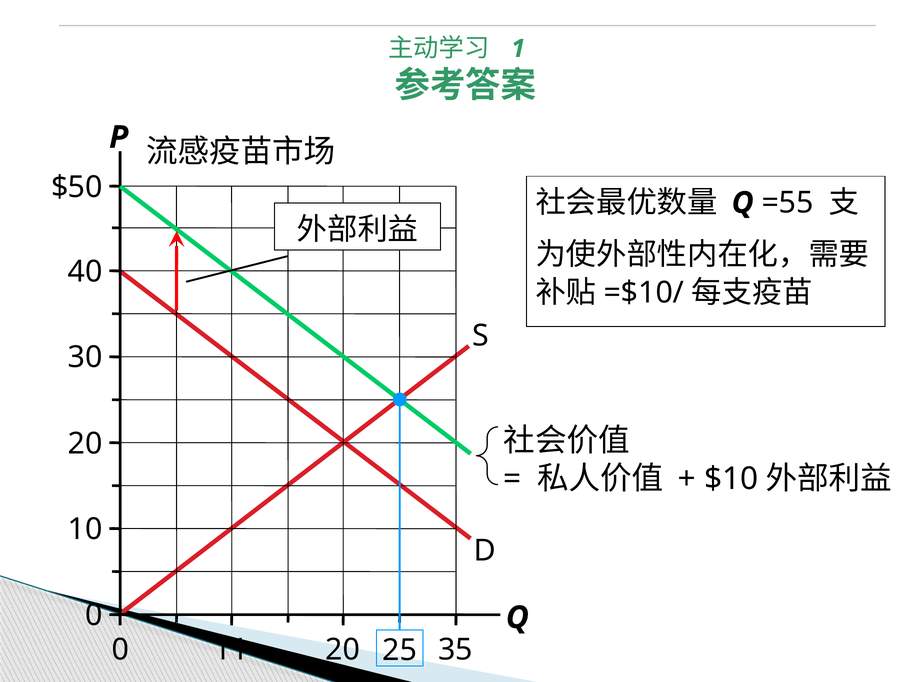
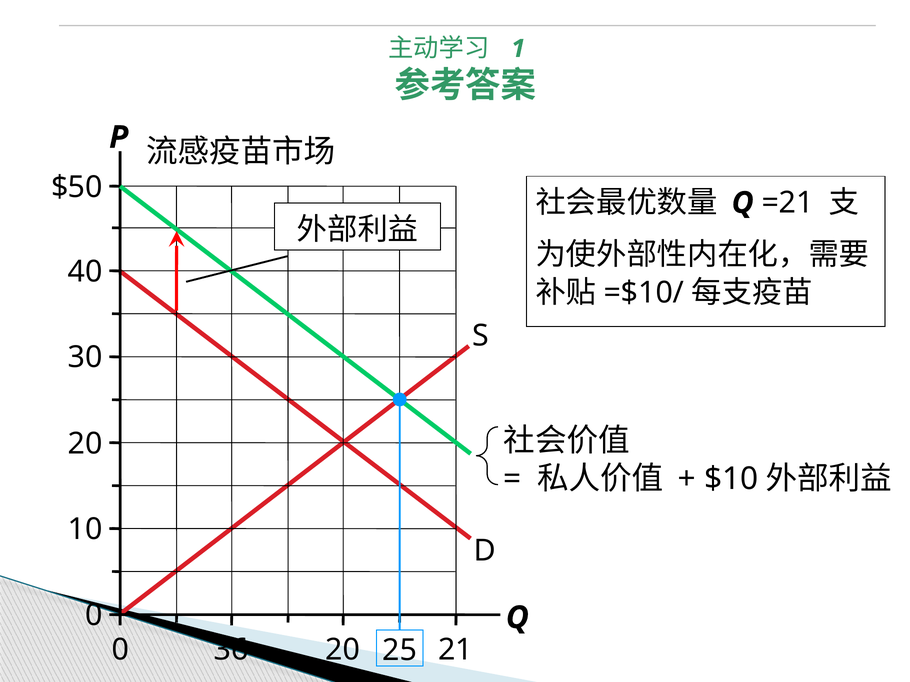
=55: =55 -> =21 (788, 203)
11: 11 -> 36 (231, 650)
35: 35 -> 21 (455, 650)
